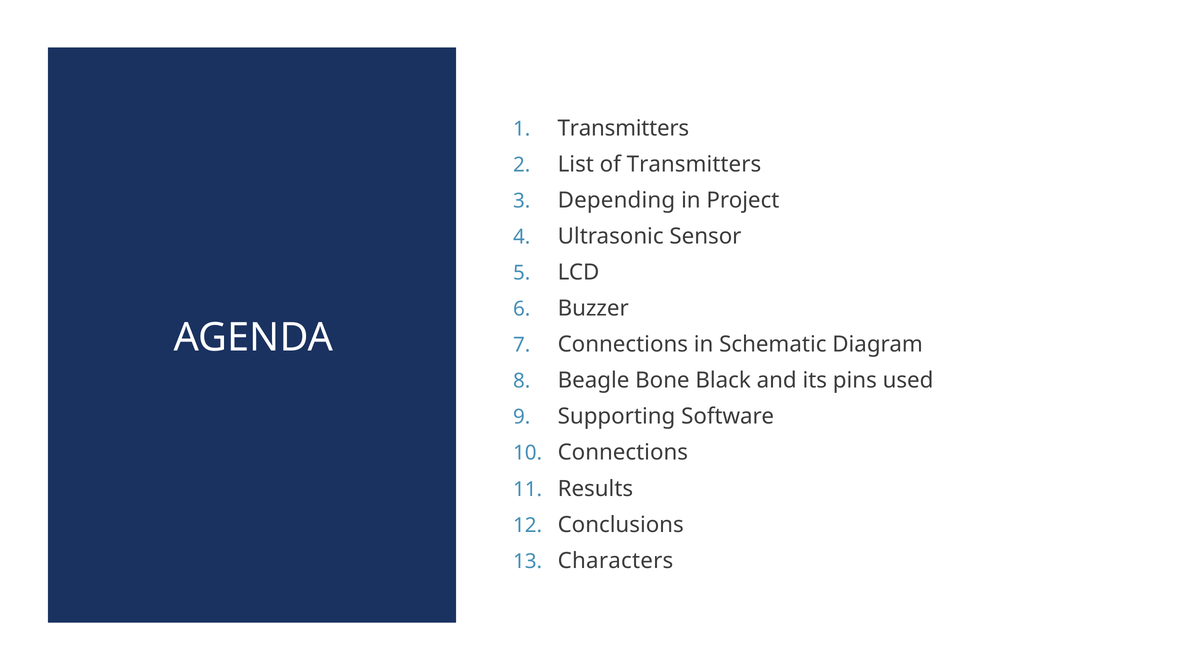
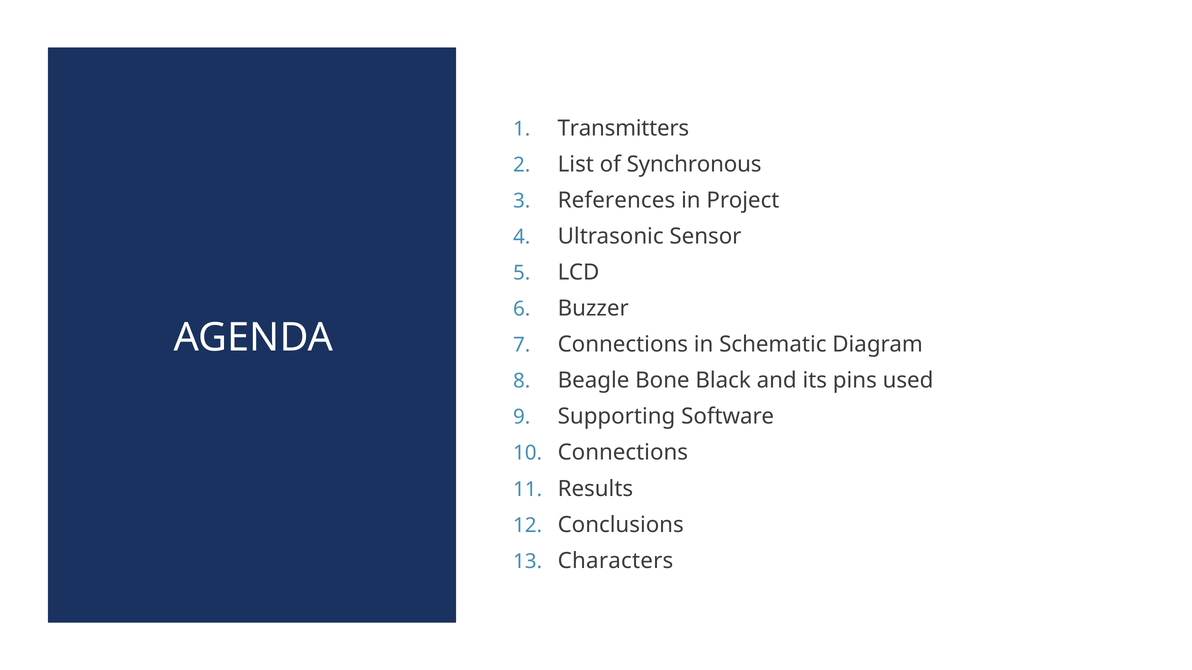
of Transmitters: Transmitters -> Synchronous (694, 164)
Depending: Depending -> References (616, 200)
